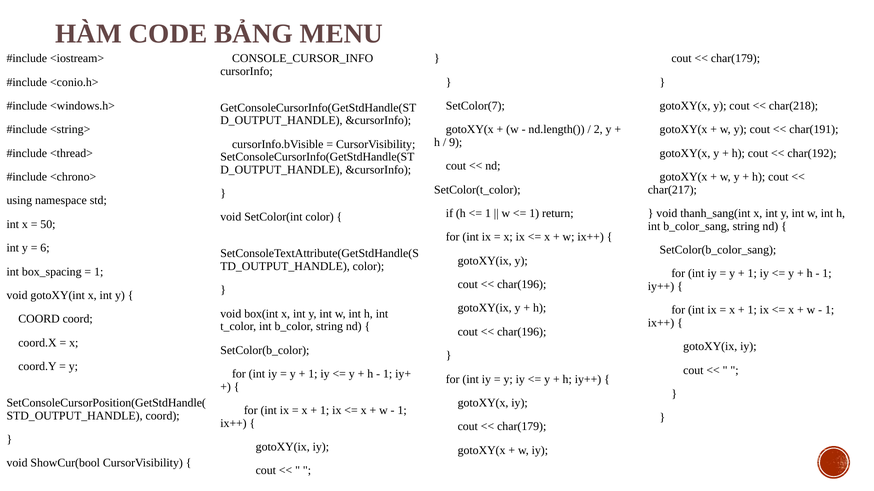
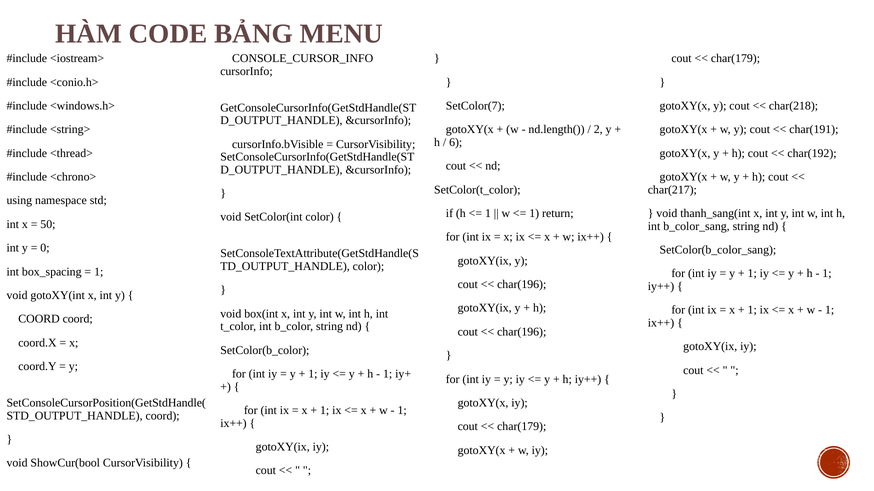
9: 9 -> 6 (456, 142)
6: 6 -> 0 (45, 248)
